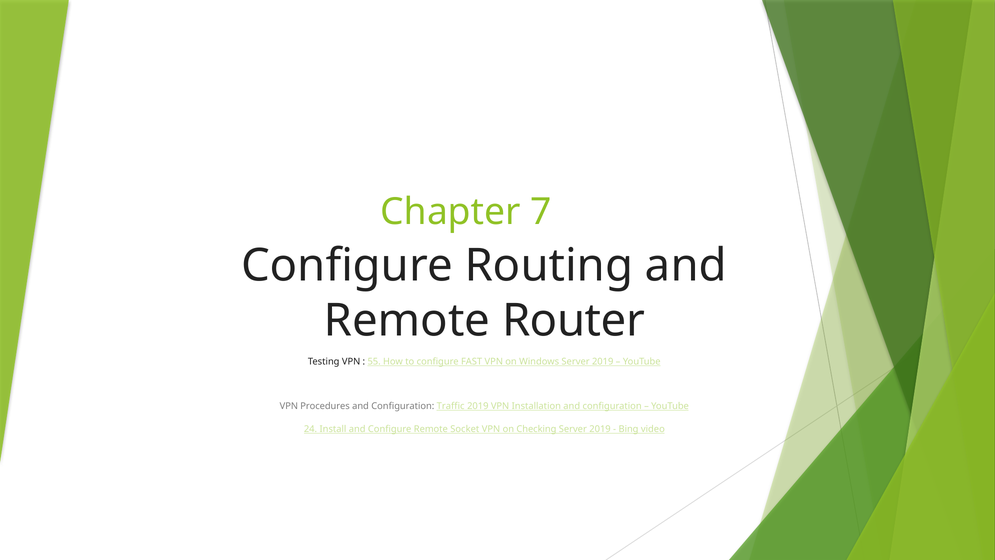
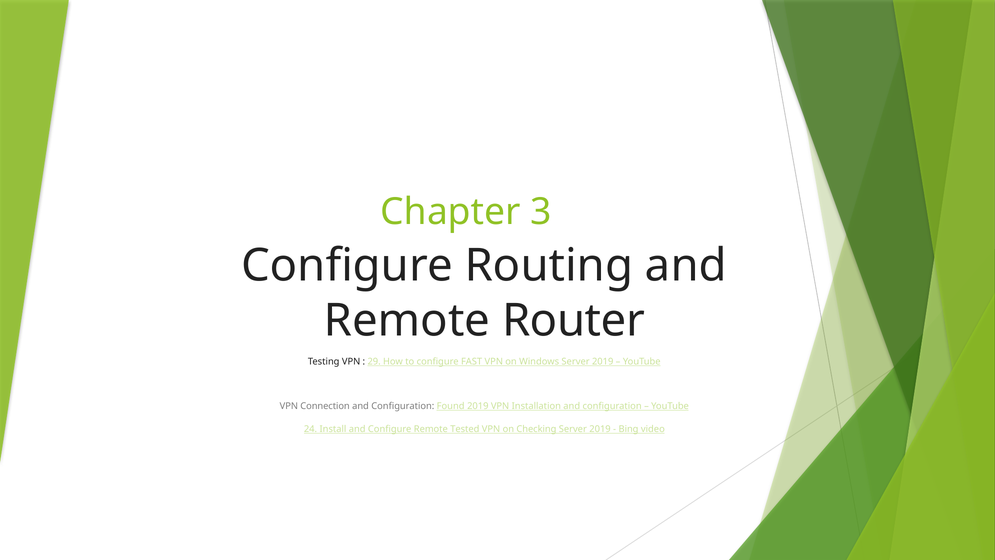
7: 7 -> 3 (541, 212)
55: 55 -> 29 (374, 361)
Procedures: Procedures -> Connection (325, 406)
Traffic: Traffic -> Found (451, 406)
Socket: Socket -> Tested (465, 429)
